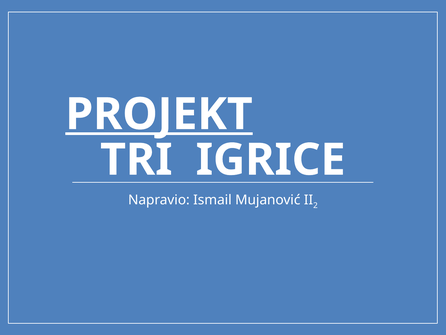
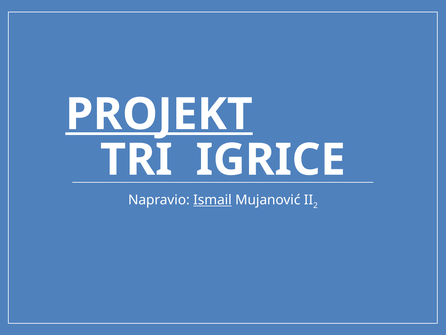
Ismail underline: none -> present (212, 200)
